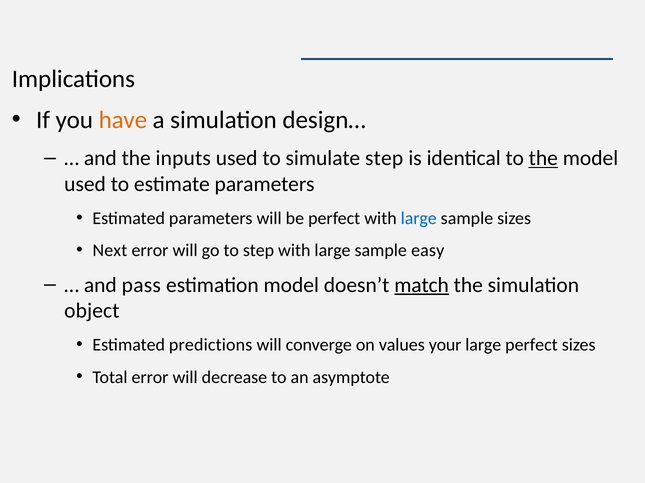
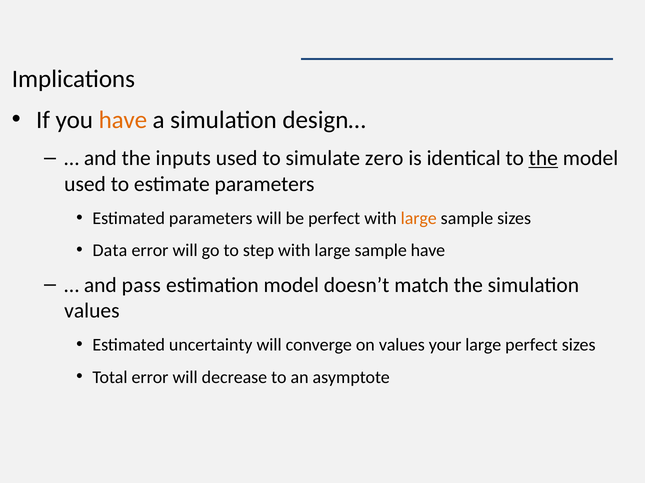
simulate step: step -> zero (384, 159)
large colour: blue -> orange (419, 218)
Next: Next -> Data (110, 251)
sample easy: easy -> have (428, 251)
match underline: present -> none (422, 285)
object: object -> values (92, 311)
predictions: predictions -> uncertainty (211, 345)
